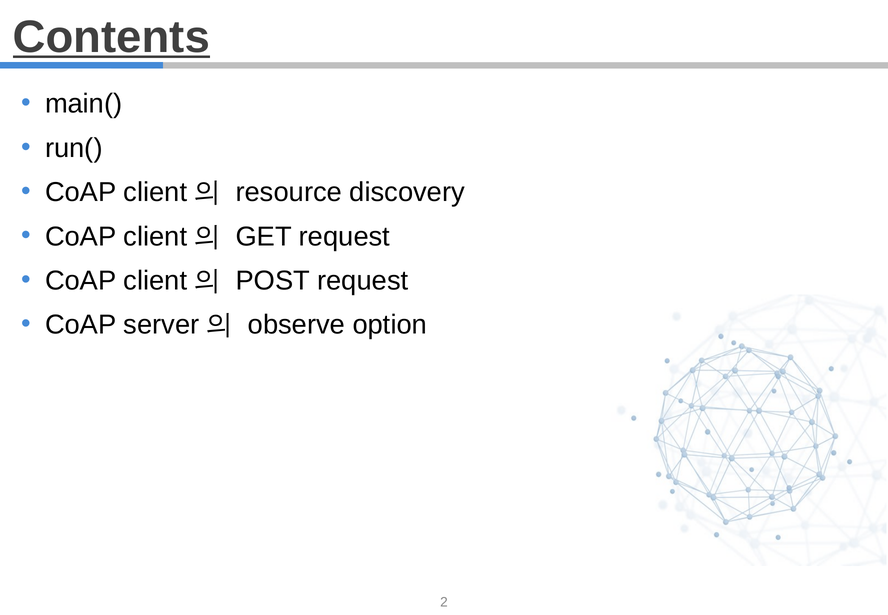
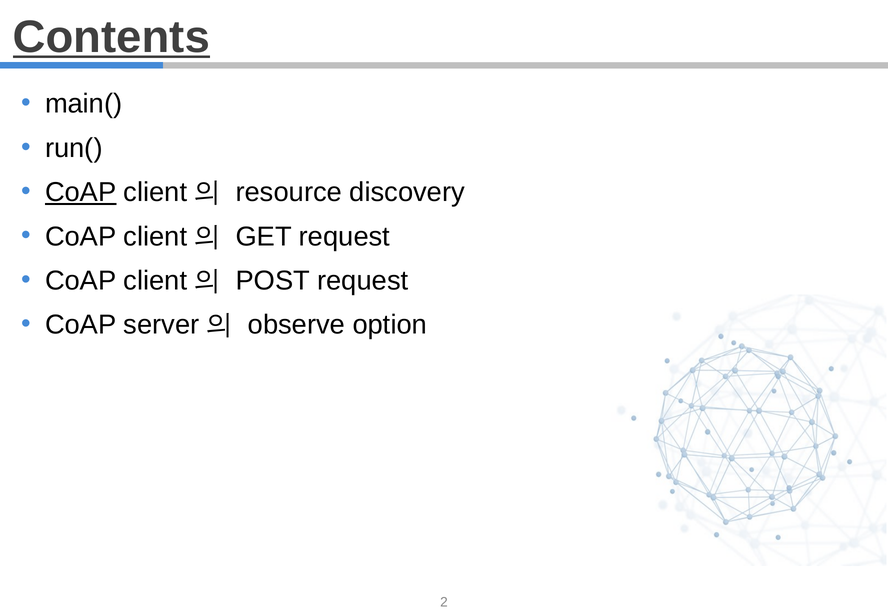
CoAP underline: none -> present (81, 192)
